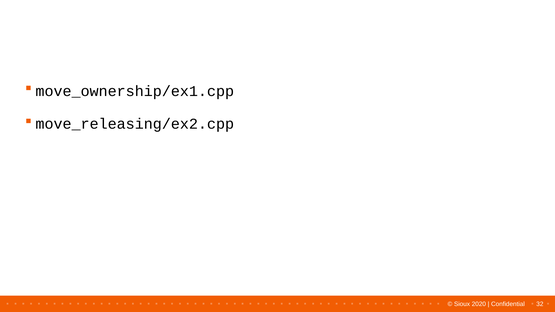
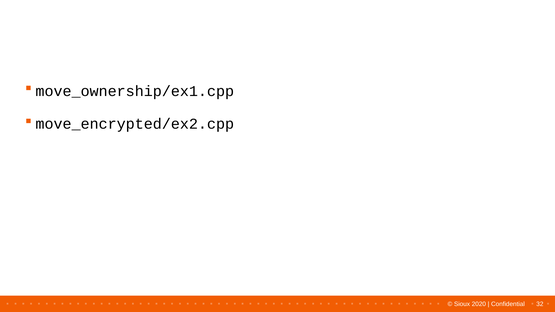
move_releasing/ex2.cpp: move_releasing/ex2.cpp -> move_encrypted/ex2.cpp (135, 124)
